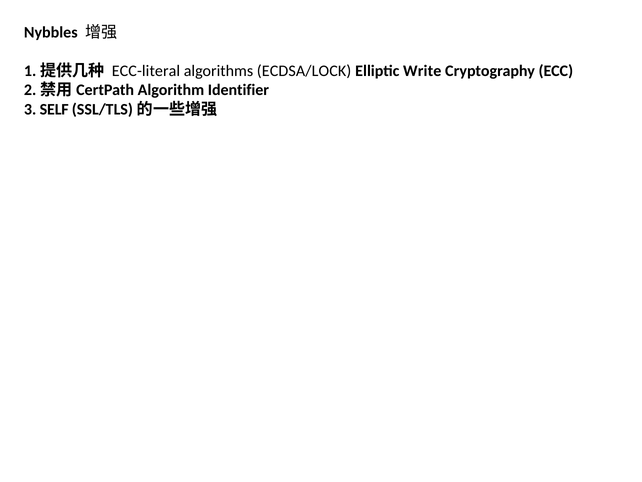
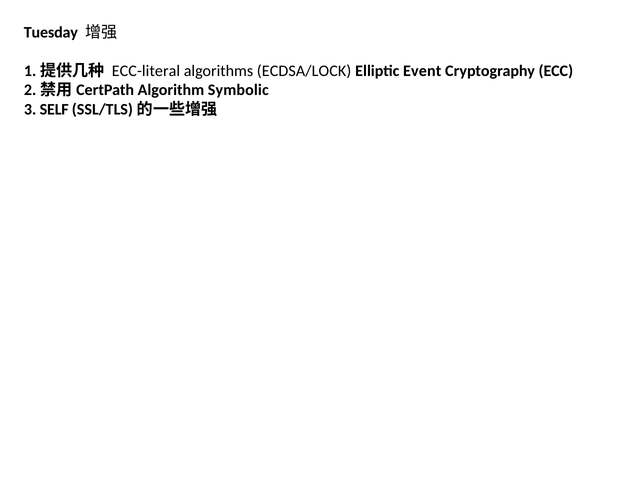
Nybbles: Nybbles -> Tuesday (51, 32)
Write: Write -> Event (422, 71)
Identifier: Identifier -> Symbolic (238, 90)
